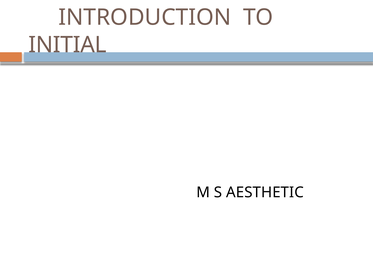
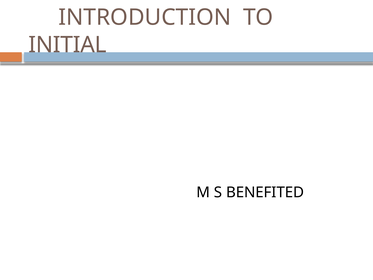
AESTHETIC: AESTHETIC -> BENEFITED (265, 192)
